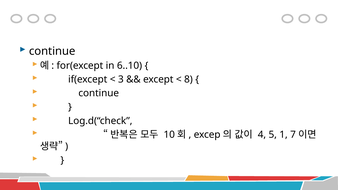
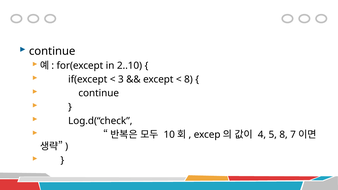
6..10: 6..10 -> 2..10 (130, 66)
5 1: 1 -> 8 (284, 135)
